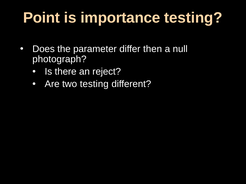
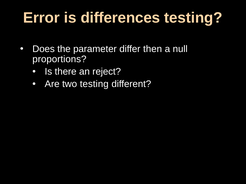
Point: Point -> Error (41, 18)
importance: importance -> differences (120, 18)
photograph: photograph -> proportions (59, 59)
